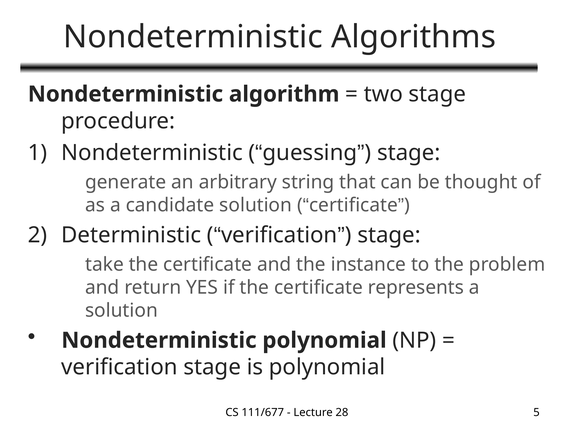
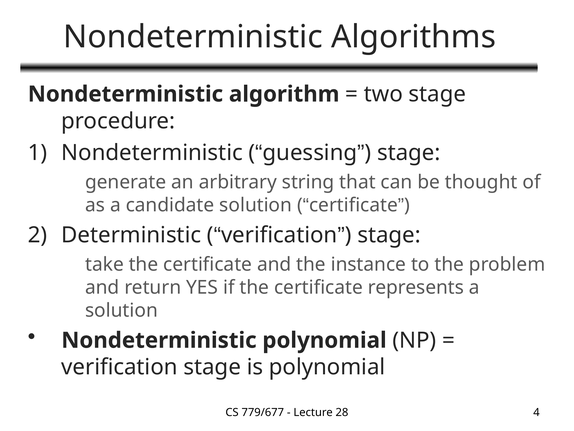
111/677: 111/677 -> 779/677 (263, 412)
5: 5 -> 4 (536, 412)
